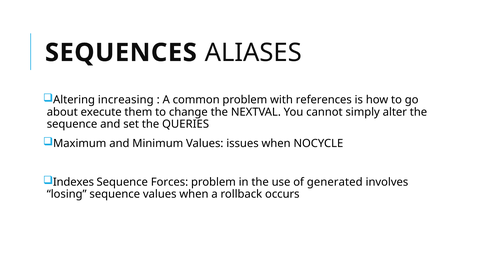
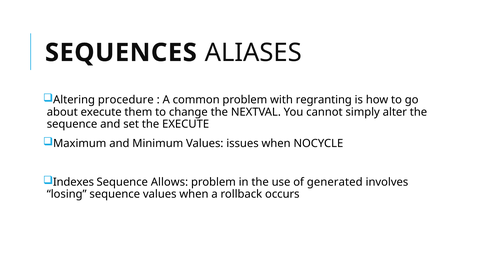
increasing: increasing -> procedure (126, 100)
references: references -> regranting (324, 100)
the QUERIES: QUERIES -> EXECUTE (186, 124)
Forces: Forces -> Allows (169, 182)
